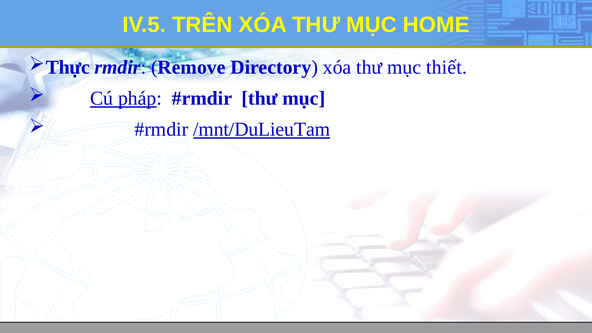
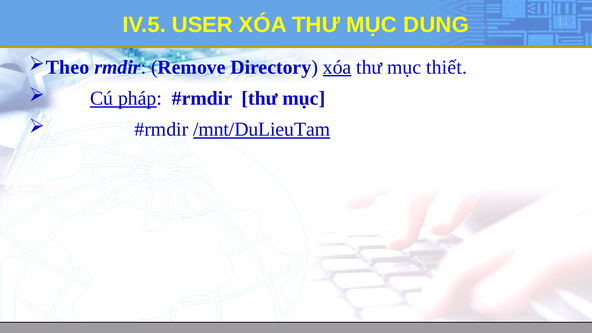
TRÊN: TRÊN -> USER (202, 25)
HOME: HOME -> DUNG (436, 25)
Thực: Thực -> Theo (68, 67)
xóa underline: none -> present (337, 67)
